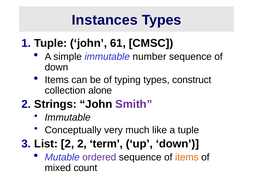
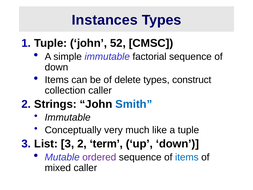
61: 61 -> 52 (118, 43)
number: number -> factorial (150, 56)
typing: typing -> delete (128, 80)
collection alone: alone -> caller (100, 90)
Smith colour: purple -> blue (134, 104)
List 2: 2 -> 3 (68, 144)
items colour: orange -> blue (187, 157)
mixed count: count -> caller (85, 168)
